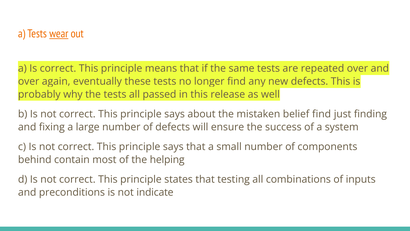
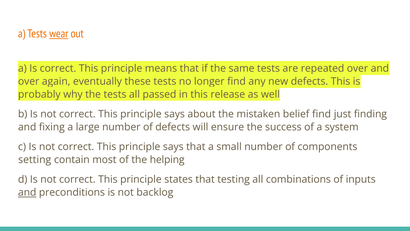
behind: behind -> setting (35, 160)
and underline: none -> present (27, 192)
indicate: indicate -> backlog (155, 192)
